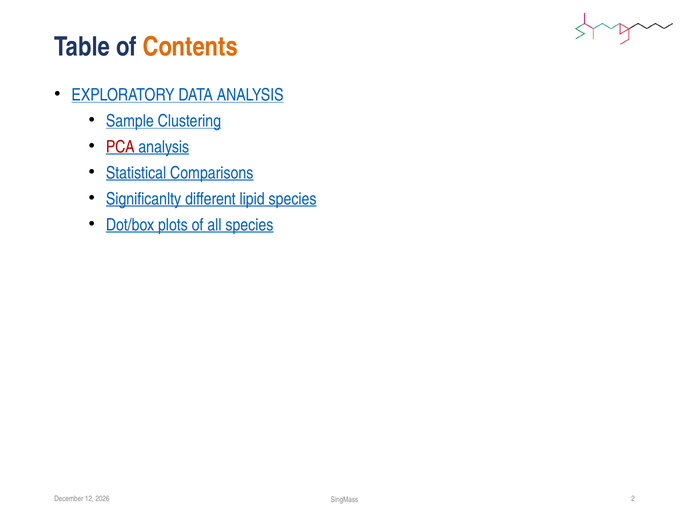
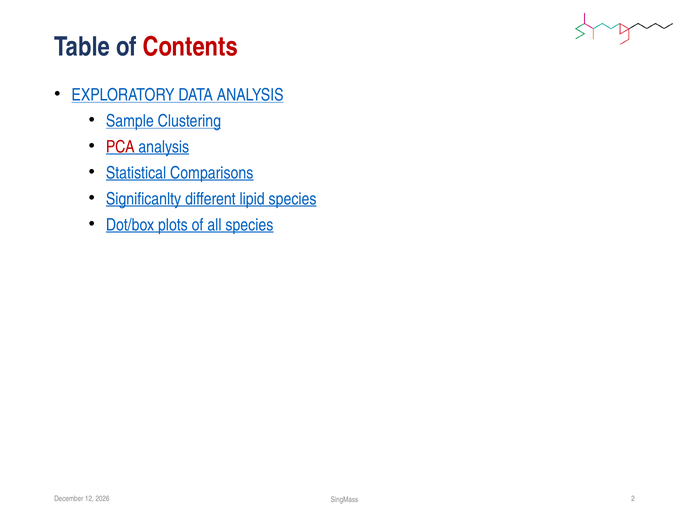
Contents colour: orange -> red (190, 47)
